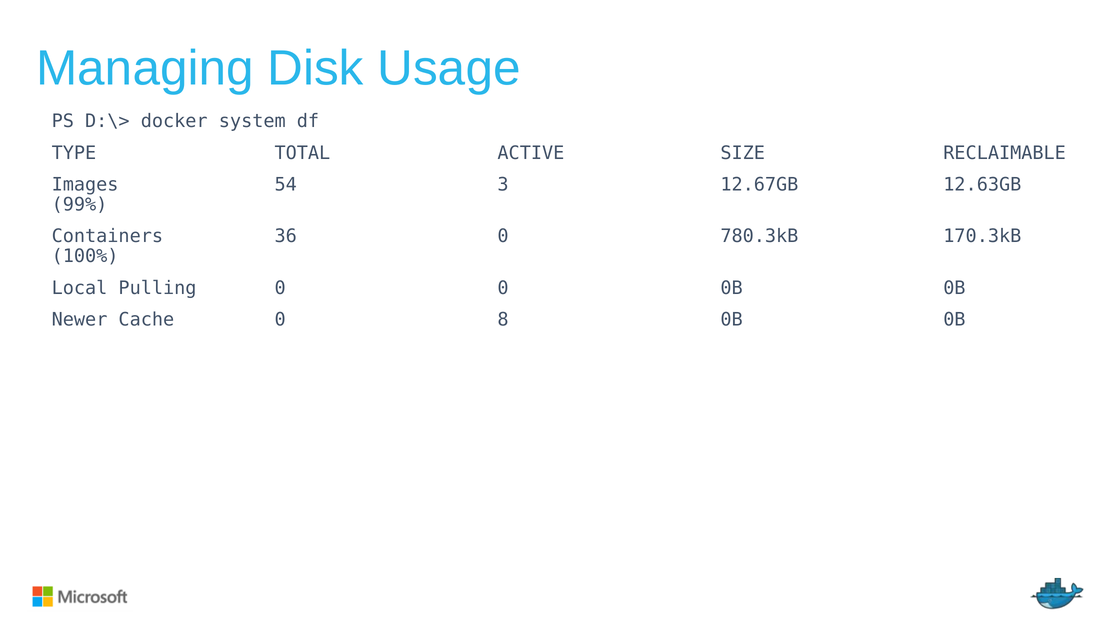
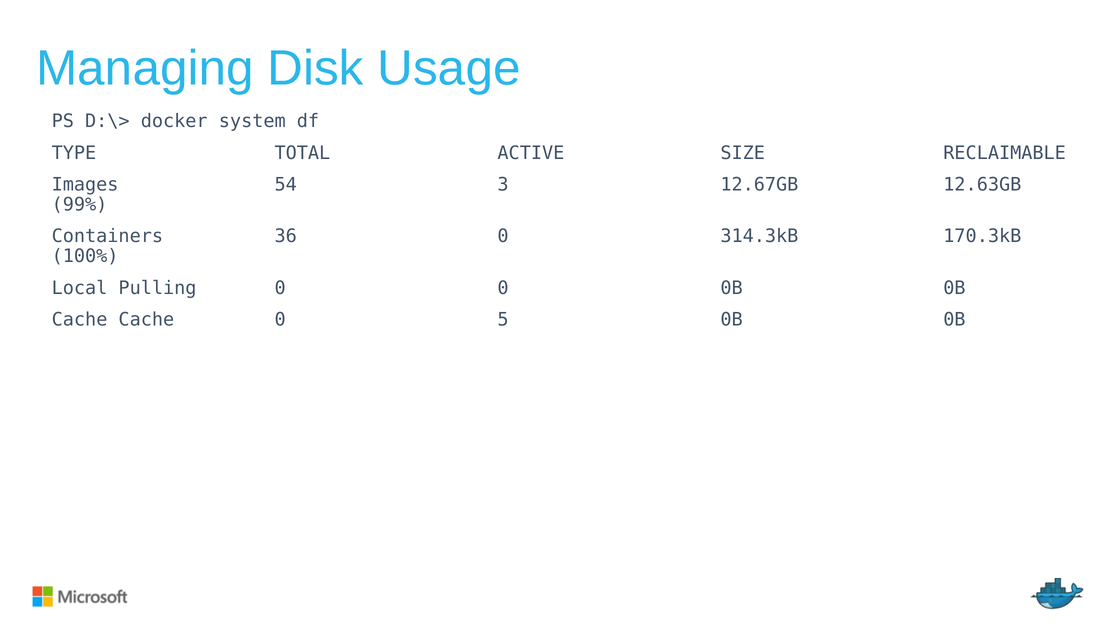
780.3kB: 780.3kB -> 314.3kB (759, 236)
Newer: Newer -> Cache (80, 319)
8: 8 -> 5 (503, 319)
